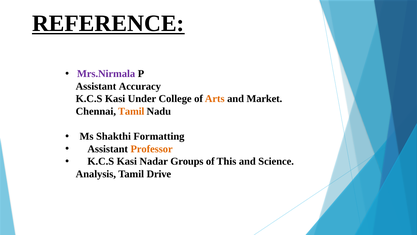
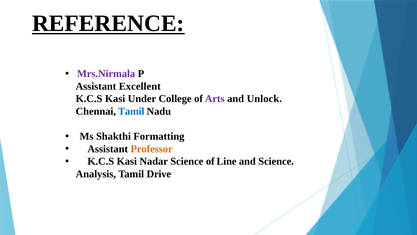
Accuracy: Accuracy -> Excellent (140, 86)
Arts colour: orange -> purple (215, 99)
Market: Market -> Unlock (264, 99)
Tamil colour: orange -> blue (131, 111)
Nadar Groups: Groups -> Science (187, 161)
This: This -> Line (227, 161)
